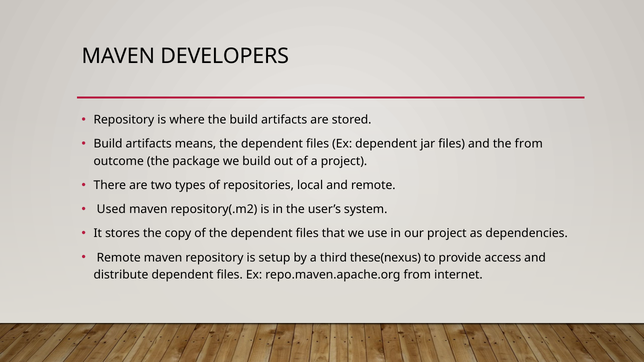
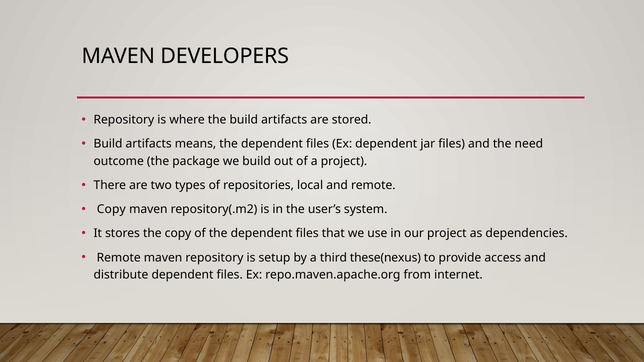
the from: from -> need (529, 144)
Used: Used -> Copy (111, 210)
